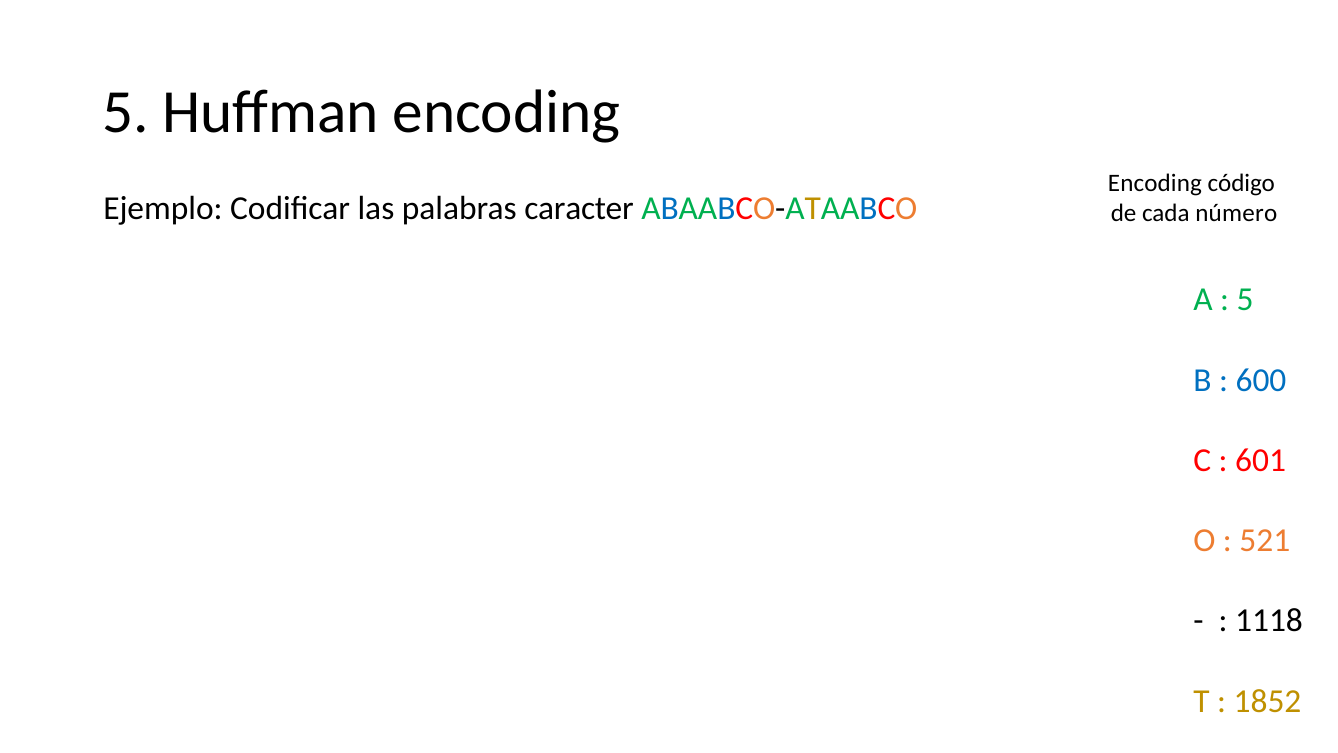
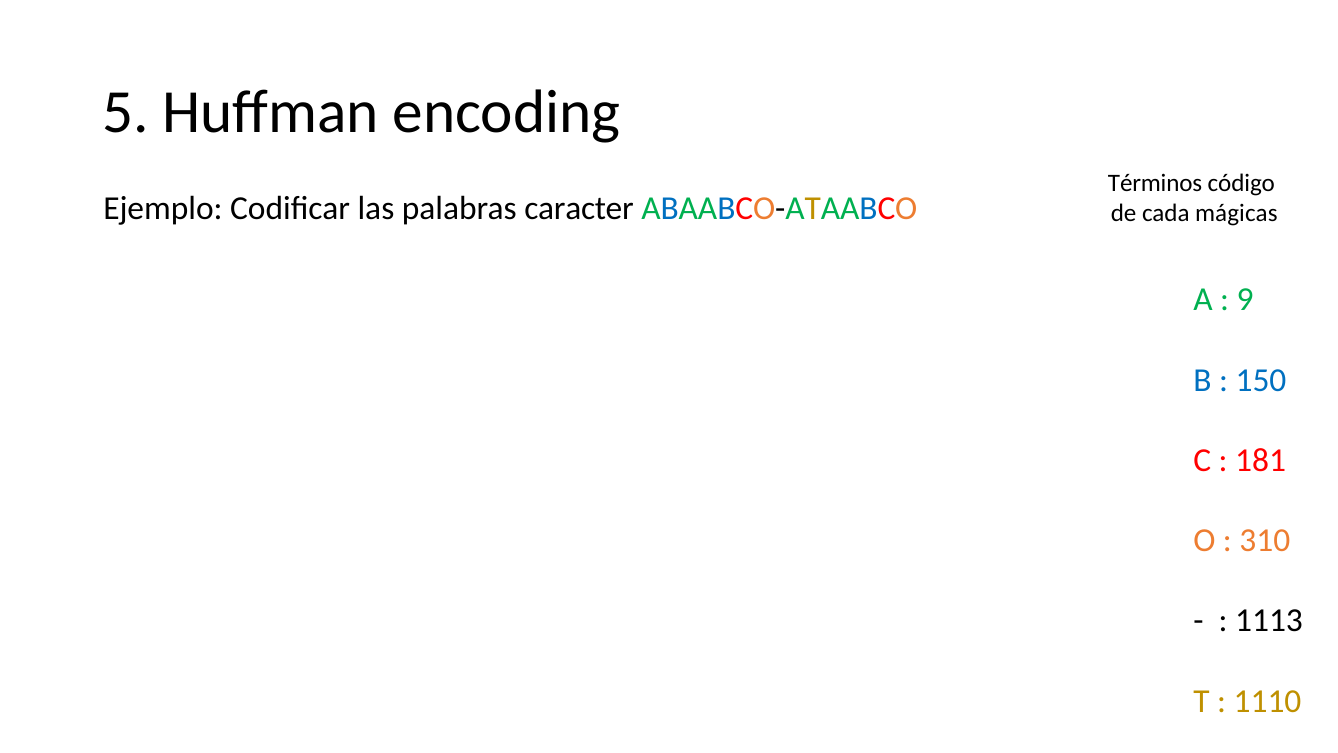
Encoding: Encoding -> Términos (1155, 183)
número: número -> mágicas (1236, 213)
5: 5 -> 9 (1245, 299)
600: 600 -> 150 (1261, 380)
601: 601 -> 181 (1261, 460)
521: 521 -> 310 (1265, 540)
1118: 1118 -> 1113 (1269, 621)
1852: 1852 -> 1110 (1267, 701)
